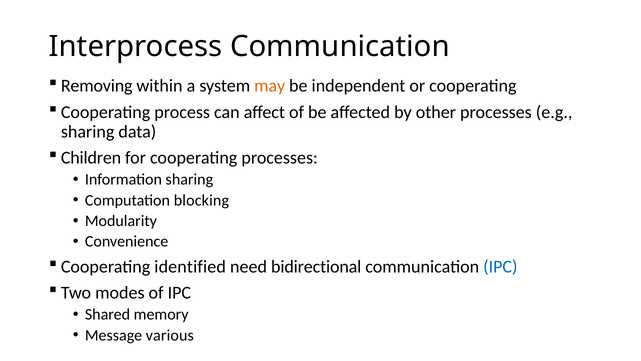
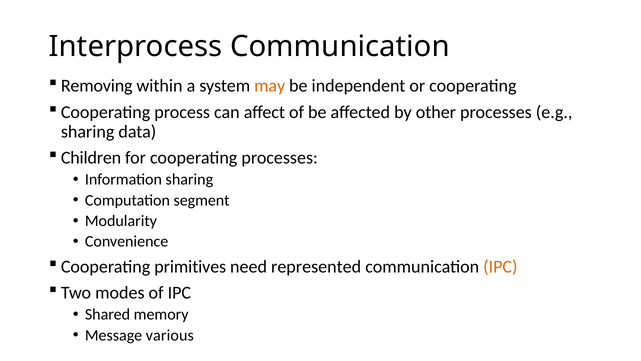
blocking: blocking -> segment (202, 200)
identified: identified -> primitives (190, 266)
bidirectional: bidirectional -> represented (316, 266)
IPC colour: blue -> orange (500, 266)
